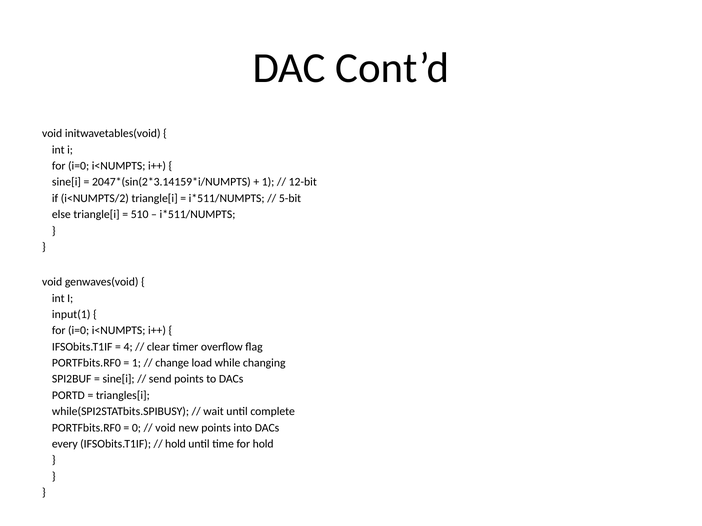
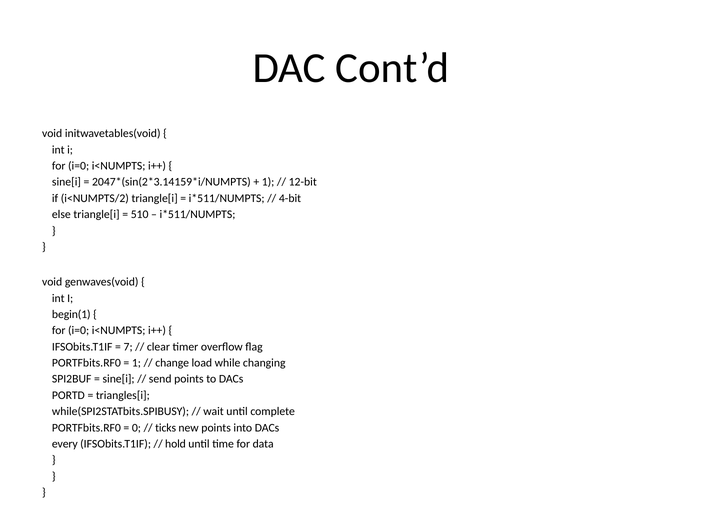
5-bit: 5-bit -> 4-bit (290, 199)
input(1: input(1 -> begin(1 (71, 315)
4: 4 -> 7 (128, 347)
void: void -> ticks (166, 428)
for hold: hold -> data (263, 444)
